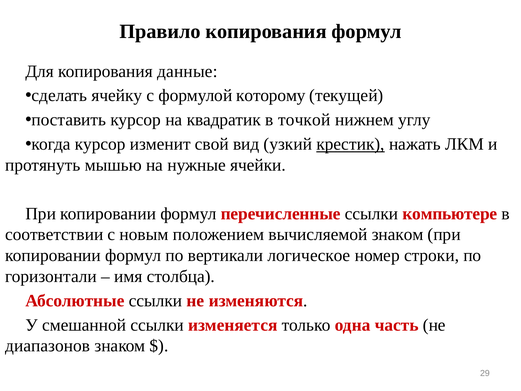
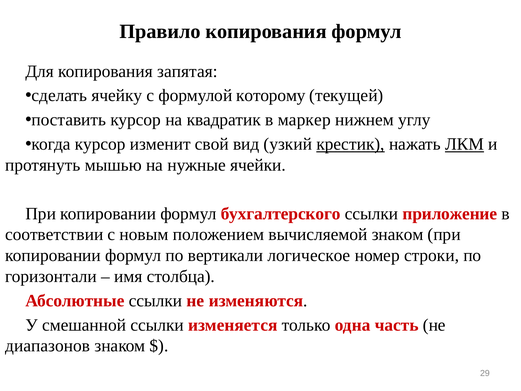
данные: данные -> запятая (187, 71)
точкой: точкой -> маркер (304, 120)
ЛКМ underline: none -> present (465, 144)
перечисленные: перечисленные -> бухгалтерского (281, 214)
компьютере: компьютере -> приложение (450, 214)
